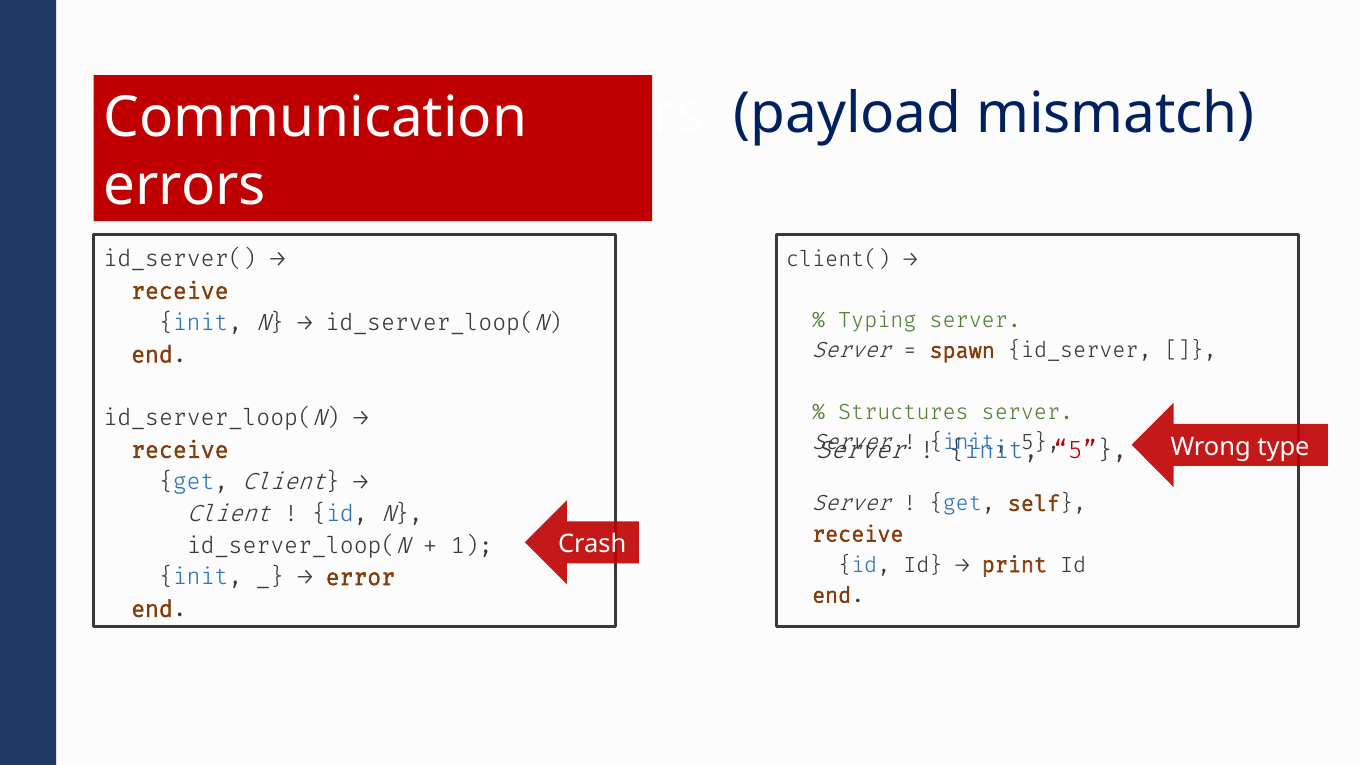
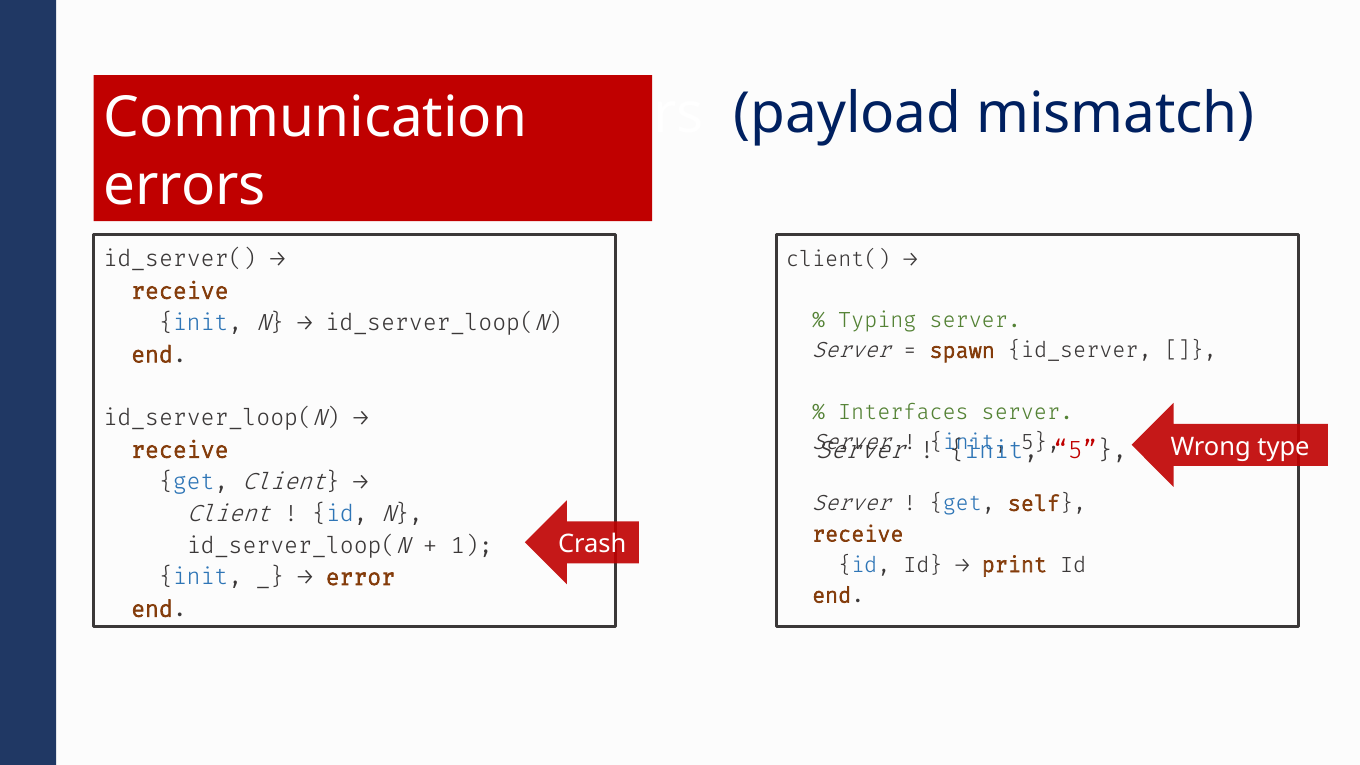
Structures: Structures -> Interfaces (903, 412)
